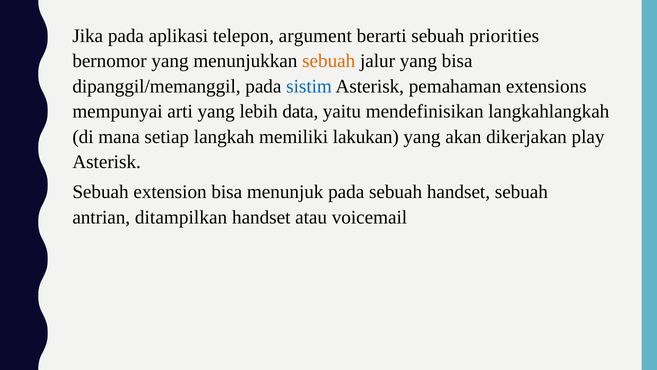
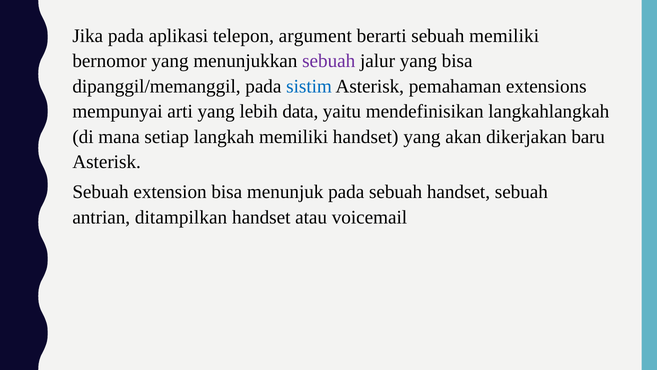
sebuah priorities: priorities -> memiliki (504, 36)
sebuah colour: orange -> purple (329, 61)
memiliki lakukan: lakukan -> handset (366, 137)
play: play -> baru (588, 137)
